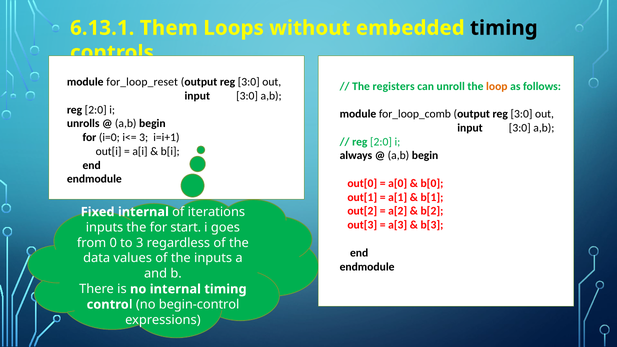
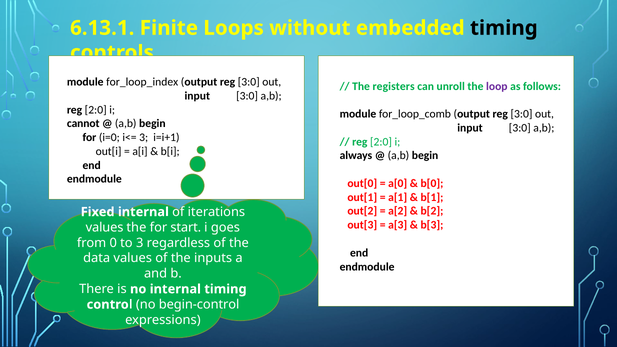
Them: Them -> Finite (169, 28)
for_loop_reset: for_loop_reset -> for_loop_index (142, 82)
loop colour: orange -> purple (497, 86)
unrolls: unrolls -> cannot (83, 124)
inputs: inputs -> values (105, 227)
